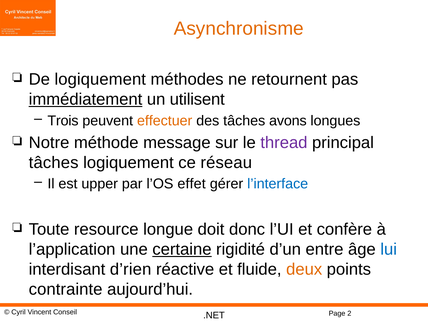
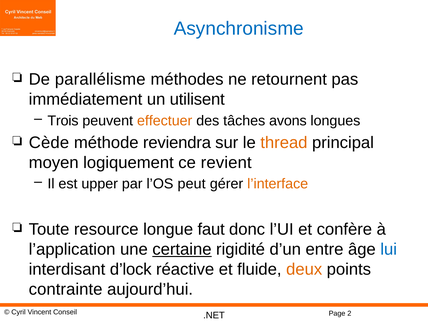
Asynchronisme colour: orange -> blue (239, 29)
De logiquement: logiquement -> parallélisme (100, 79)
immédiatement underline: present -> none (86, 99)
Notre: Notre -> Cède (49, 143)
message: message -> reviendra (177, 143)
thread colour: purple -> orange (284, 143)
tâches: tâches -> moyen (54, 163)
réseau: réseau -> revient (226, 163)
effet: effet -> peut (192, 184)
l’interface colour: blue -> orange (278, 184)
doit: doit -> faut (211, 229)
d’rien: d’rien -> d’lock (131, 269)
